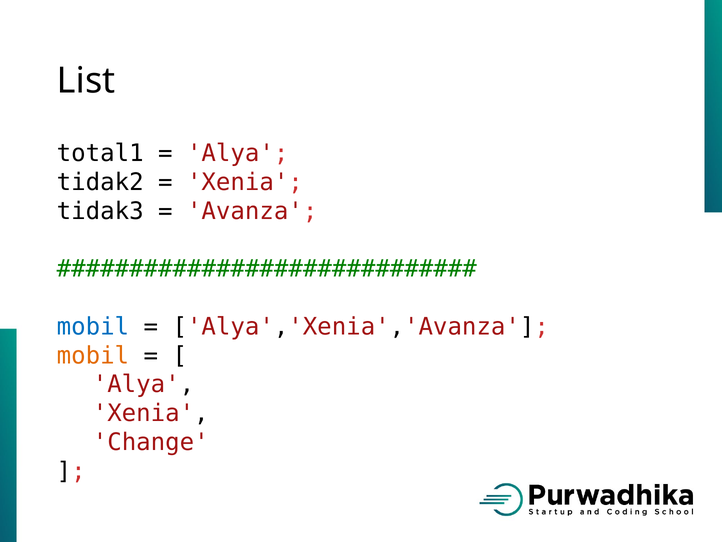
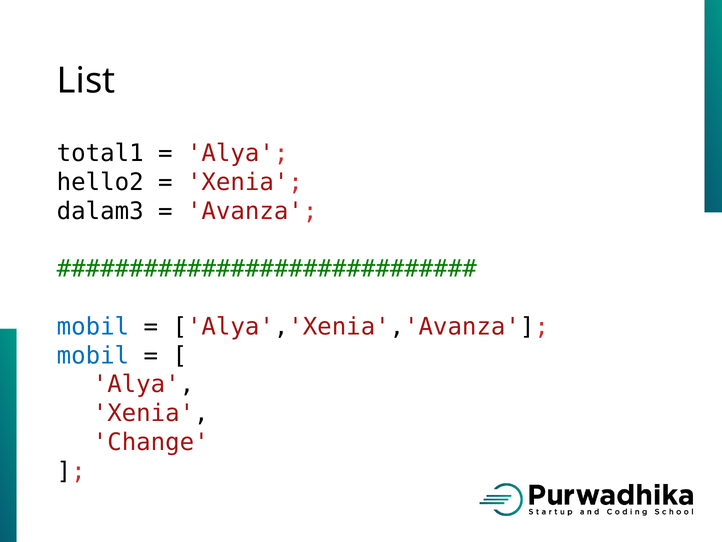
tidak2: tidak2 -> hello2 (100, 182)
tidak3: tidak3 -> dalam3 (100, 211)
mobil colour: orange -> blue (93, 355)
